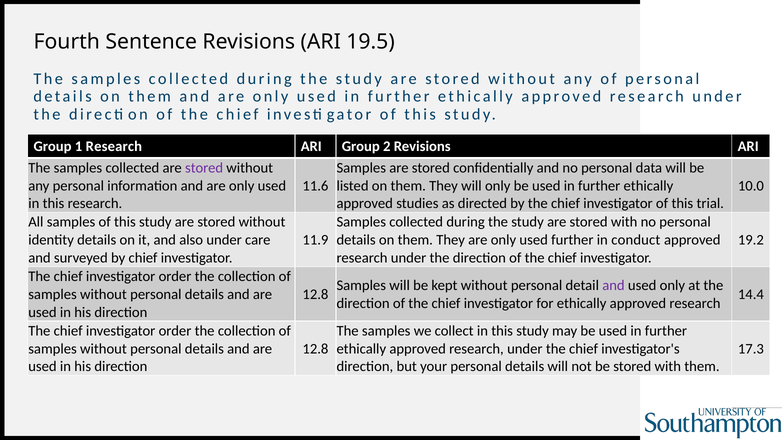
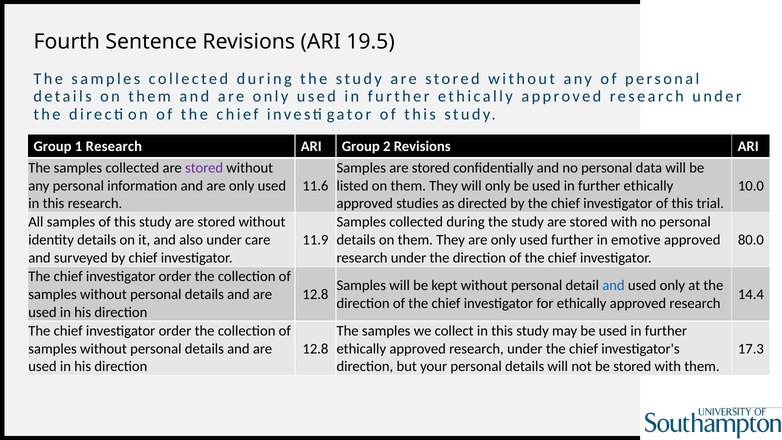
conduct: conduct -> emotive (636, 240)
19.2: 19.2 -> 80.0 (751, 240)
and colour: purple -> blue (613, 285)
